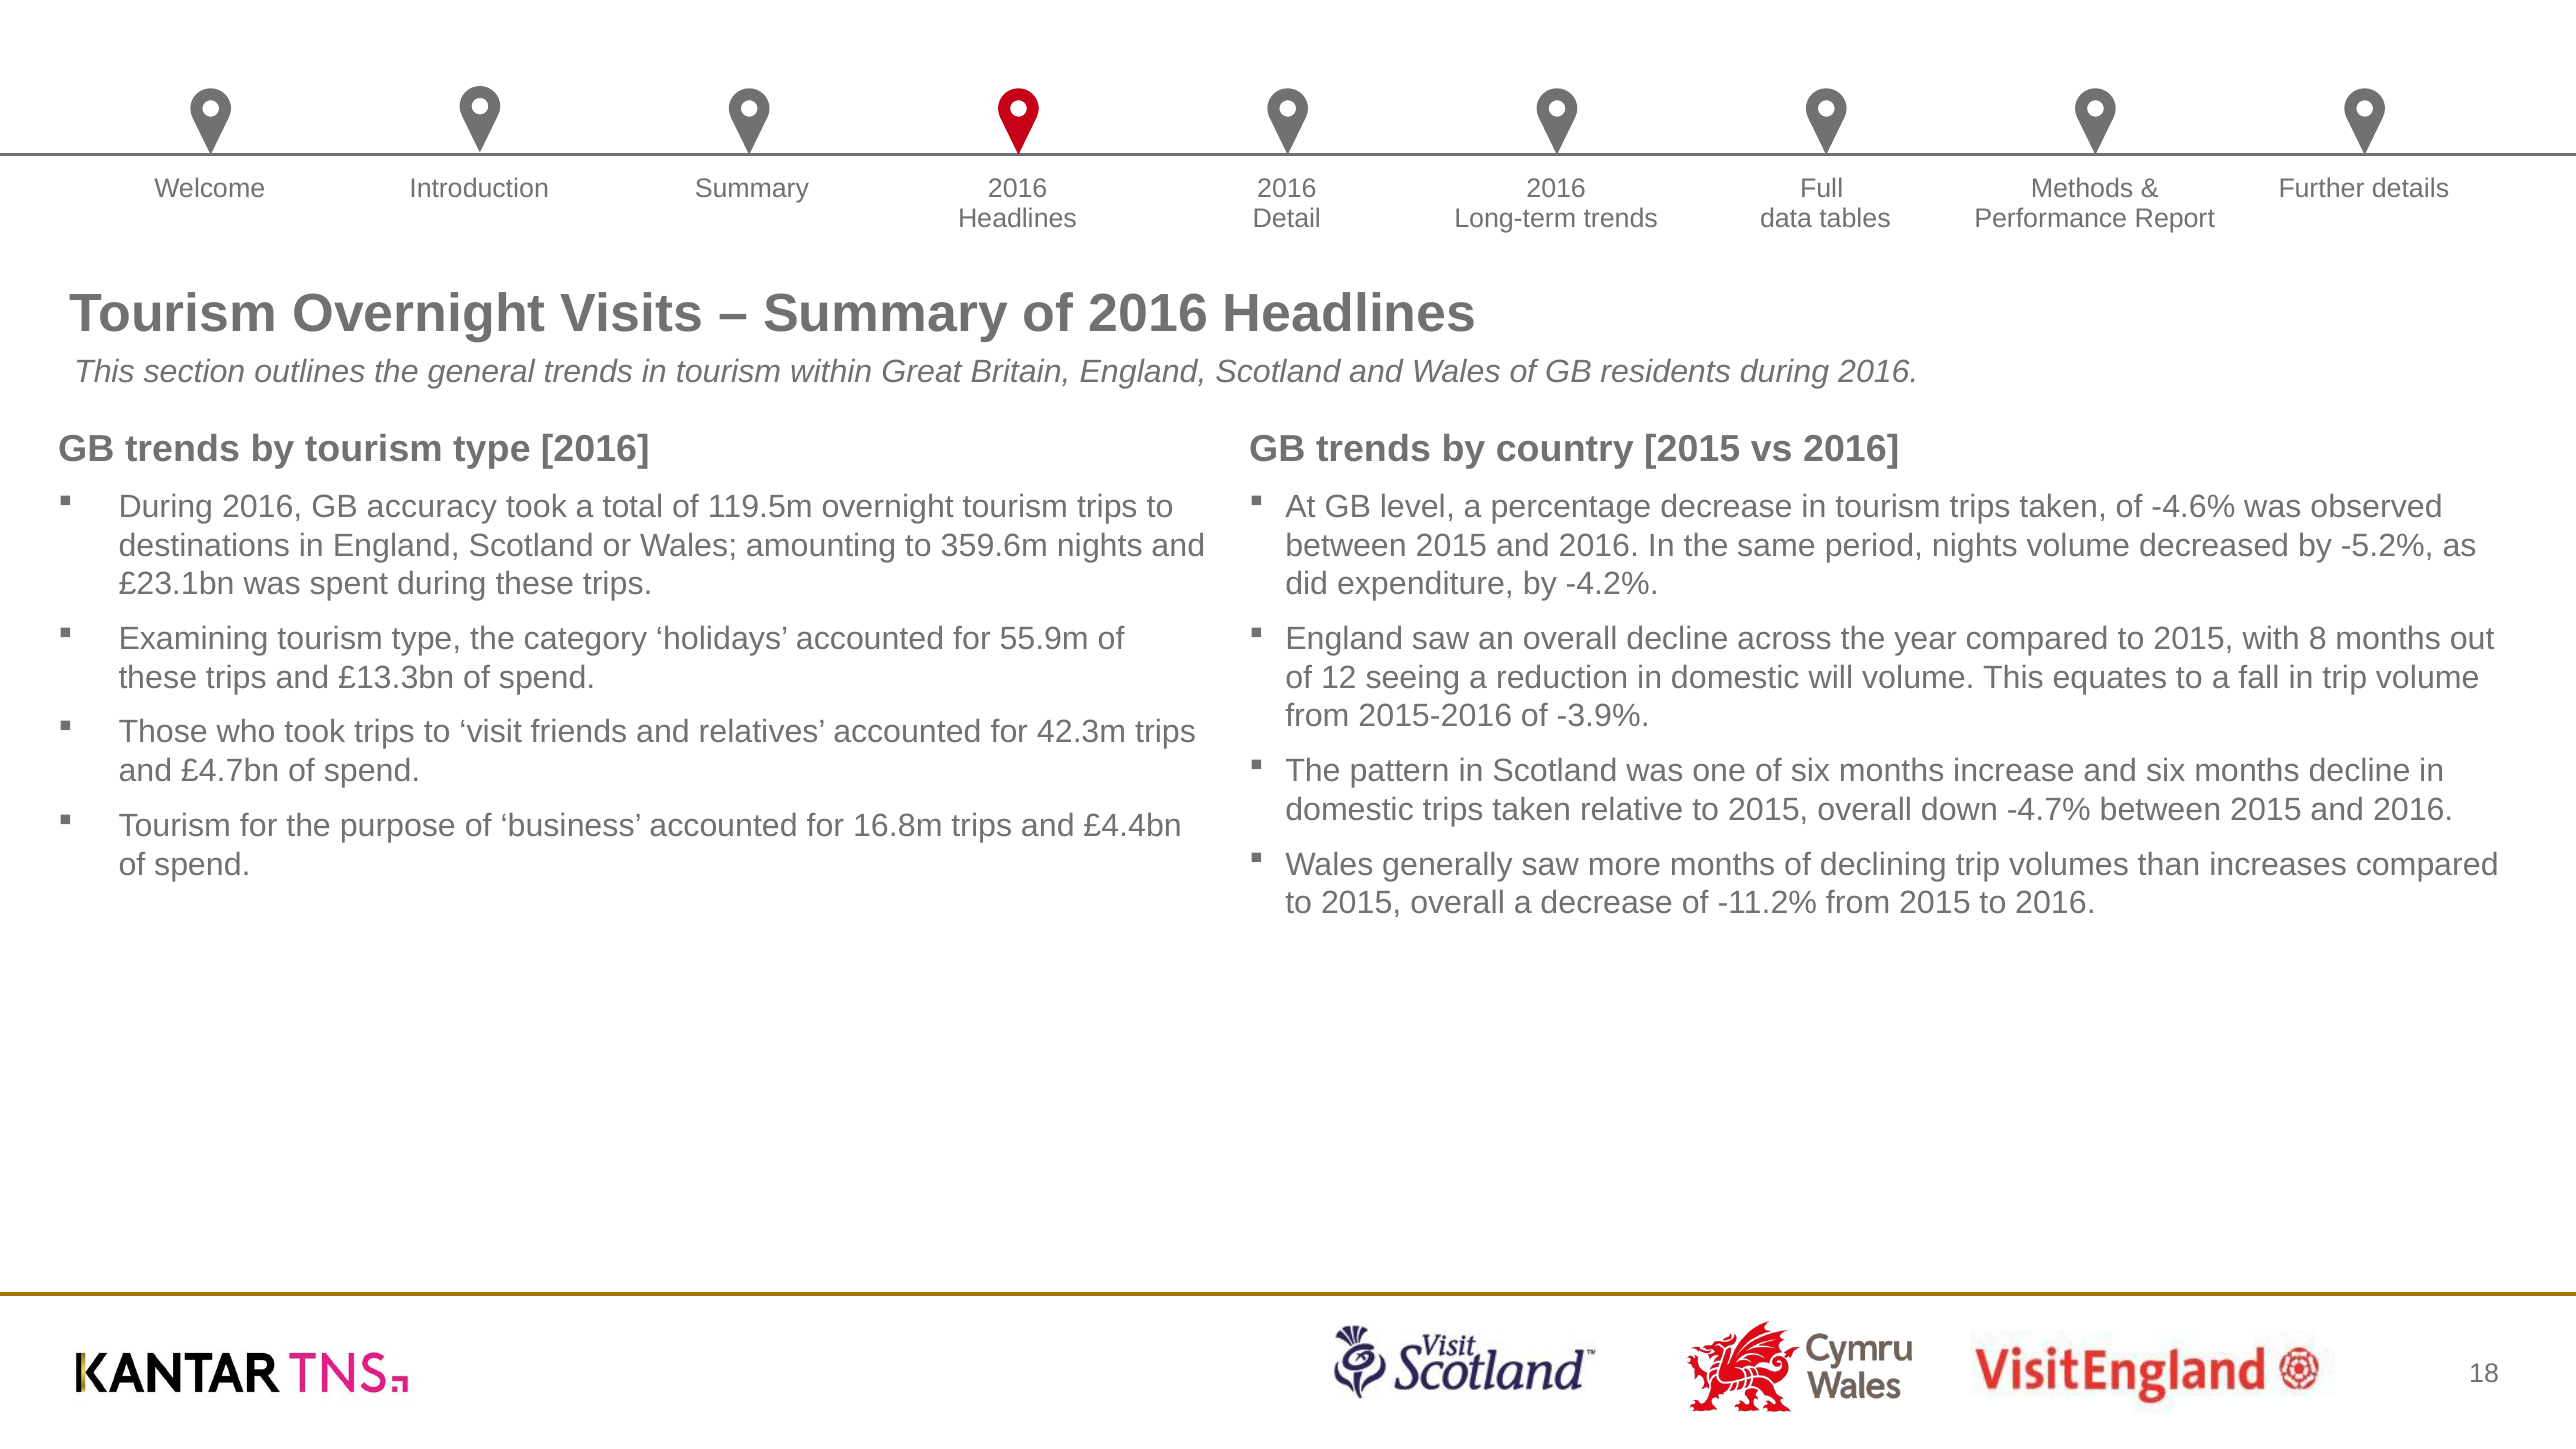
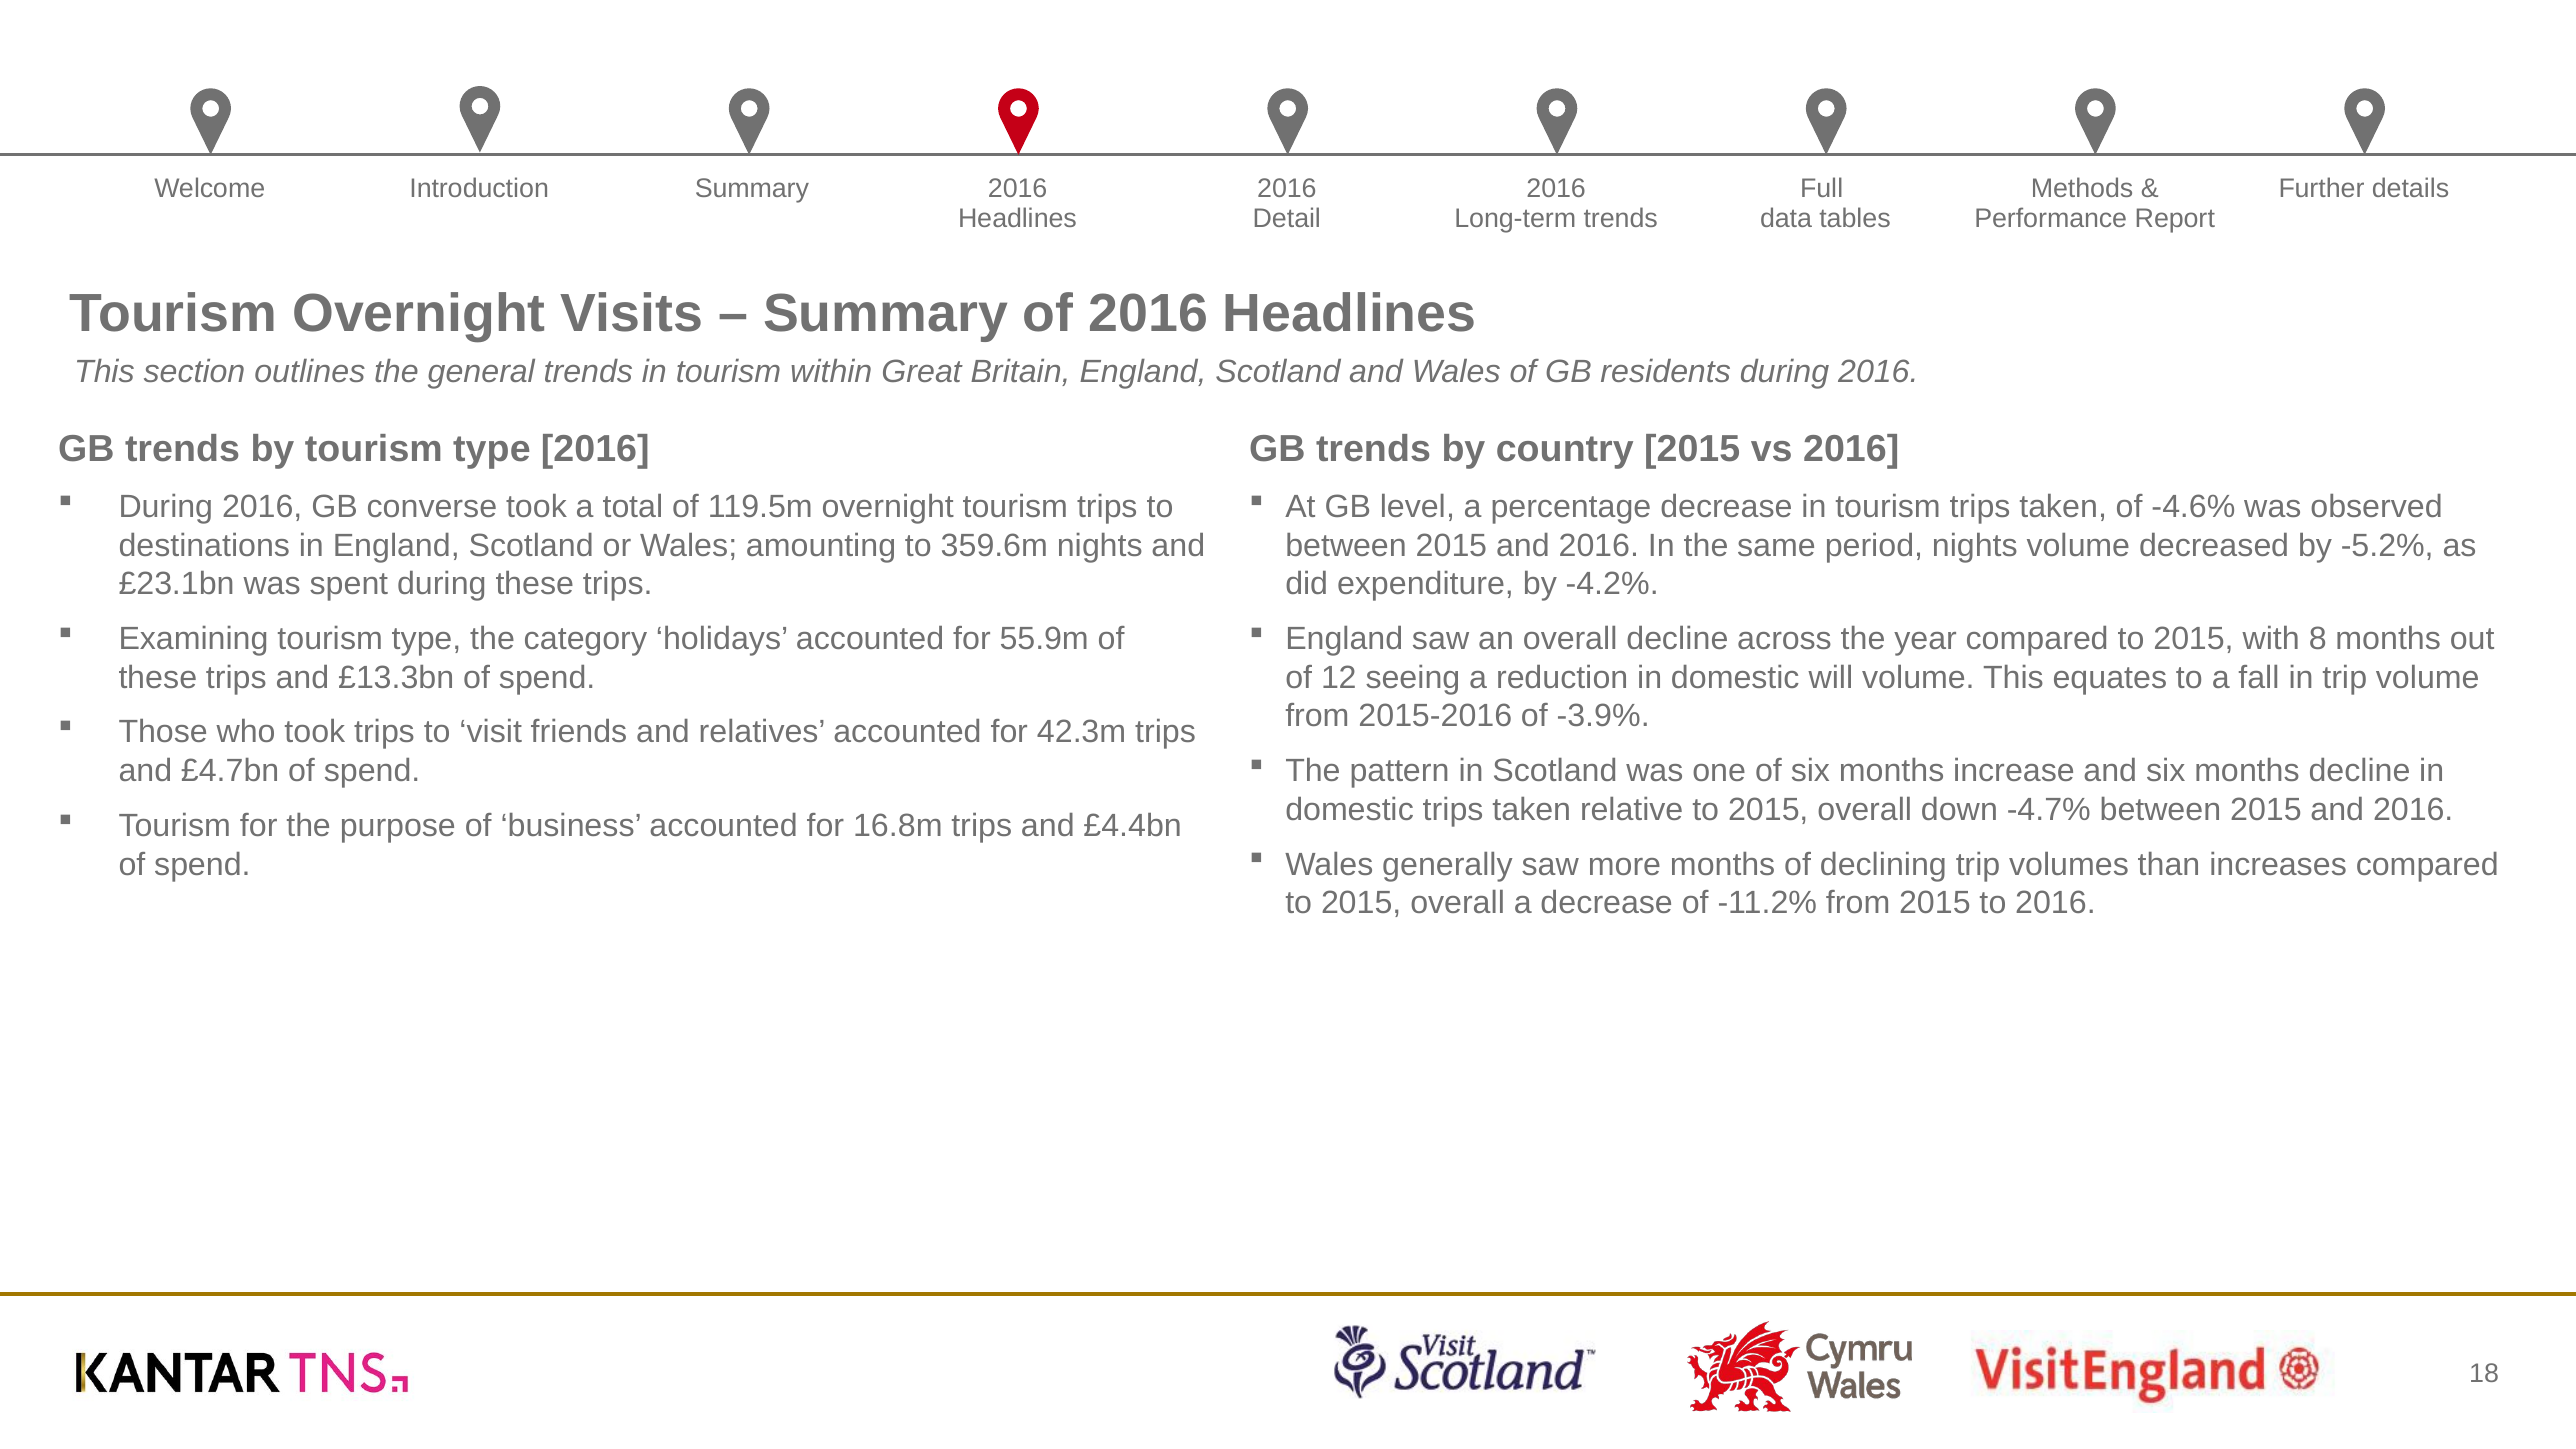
accuracy: accuracy -> converse (432, 507)
